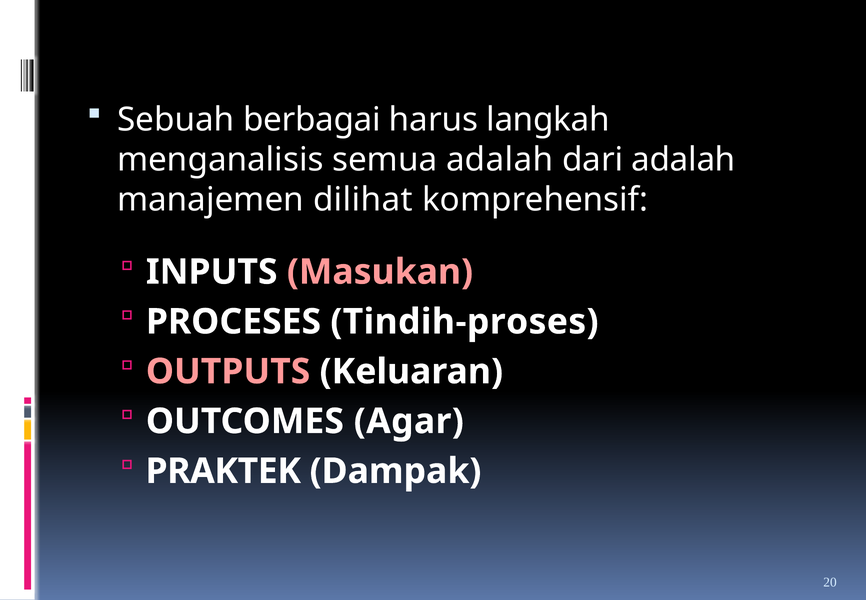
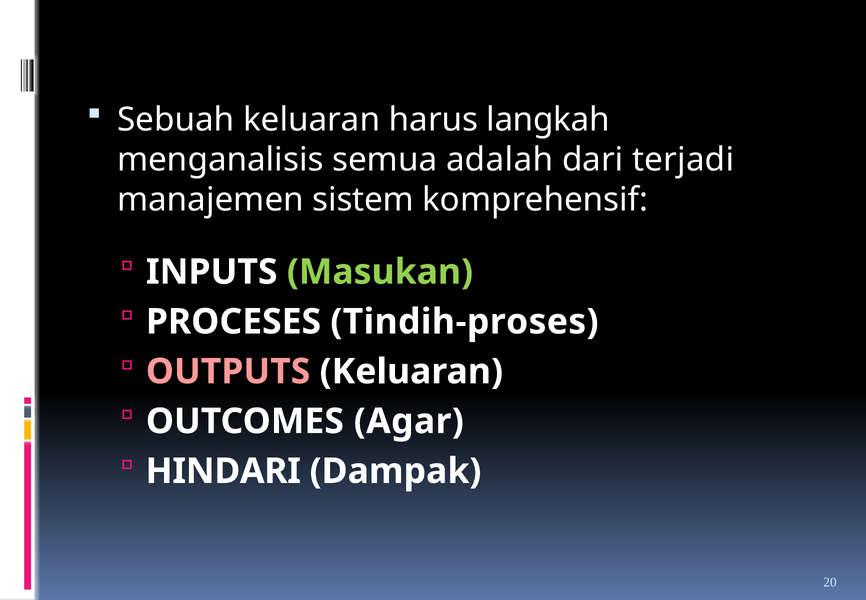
Sebuah berbagai: berbagai -> keluaran (312, 119)
dari adalah: adalah -> terjadi (683, 159)
dilihat: dilihat -> sistem (363, 199)
Masukan colour: pink -> light green (380, 272)
PRAKTEK: PRAKTEK -> HINDARI (223, 471)
